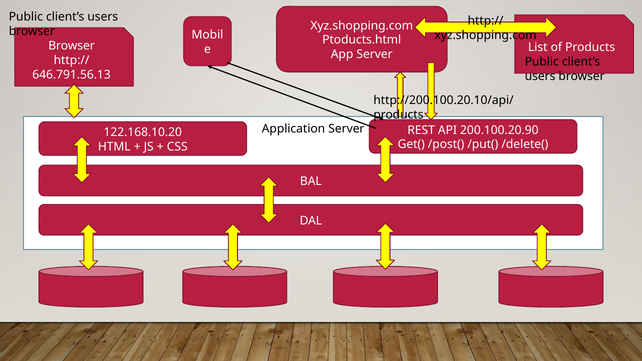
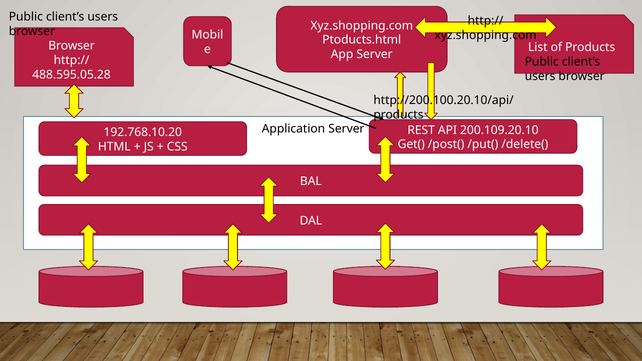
646.791.56.13: 646.791.56.13 -> 488.595.05.28 (72, 75)
200.100.20.90: 200.100.20.90 -> 200.109.20.10 (499, 130)
122.168.10.20: 122.168.10.20 -> 192.768.10.20 (143, 132)
